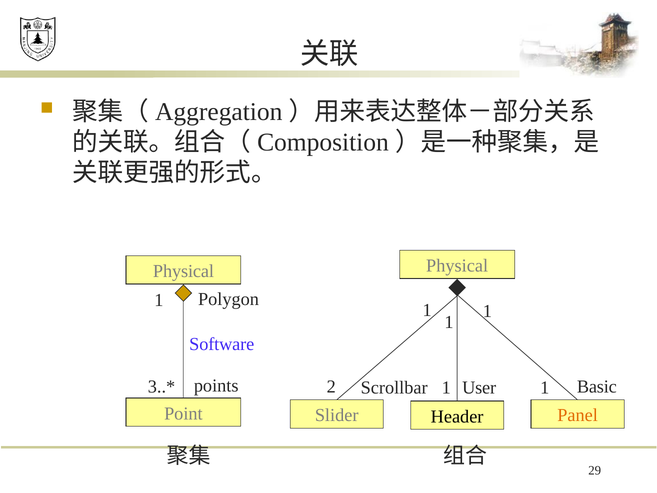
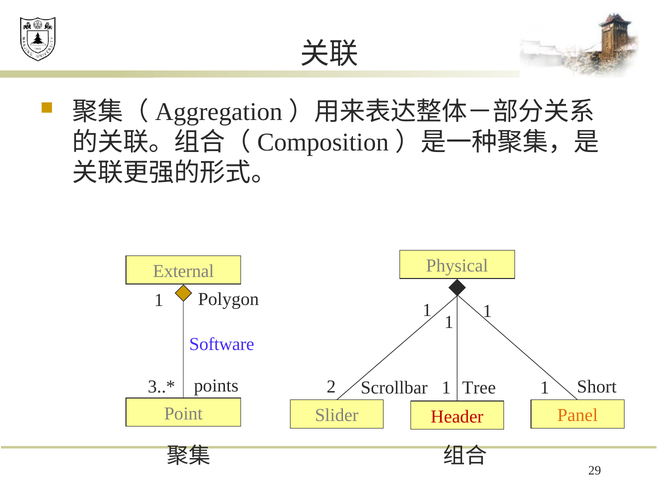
Physical: Physical -> External (183, 271)
User: User -> Tree (479, 388)
Basic: Basic -> Short (597, 387)
Header colour: black -> red (457, 416)
